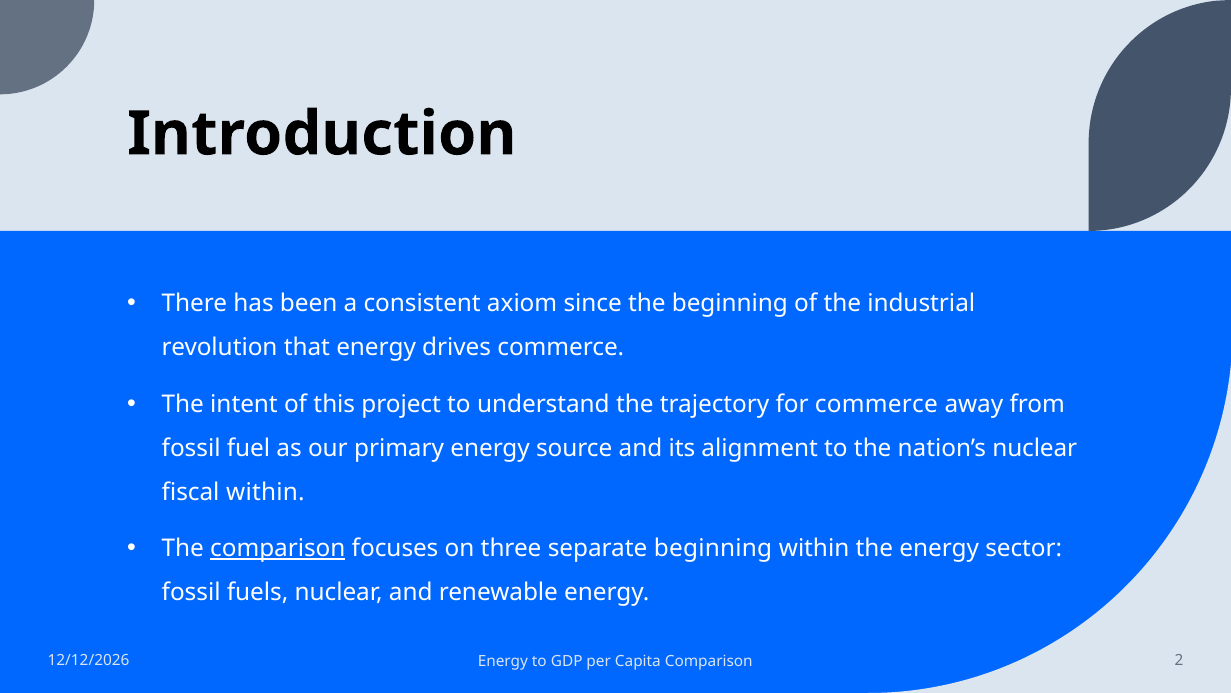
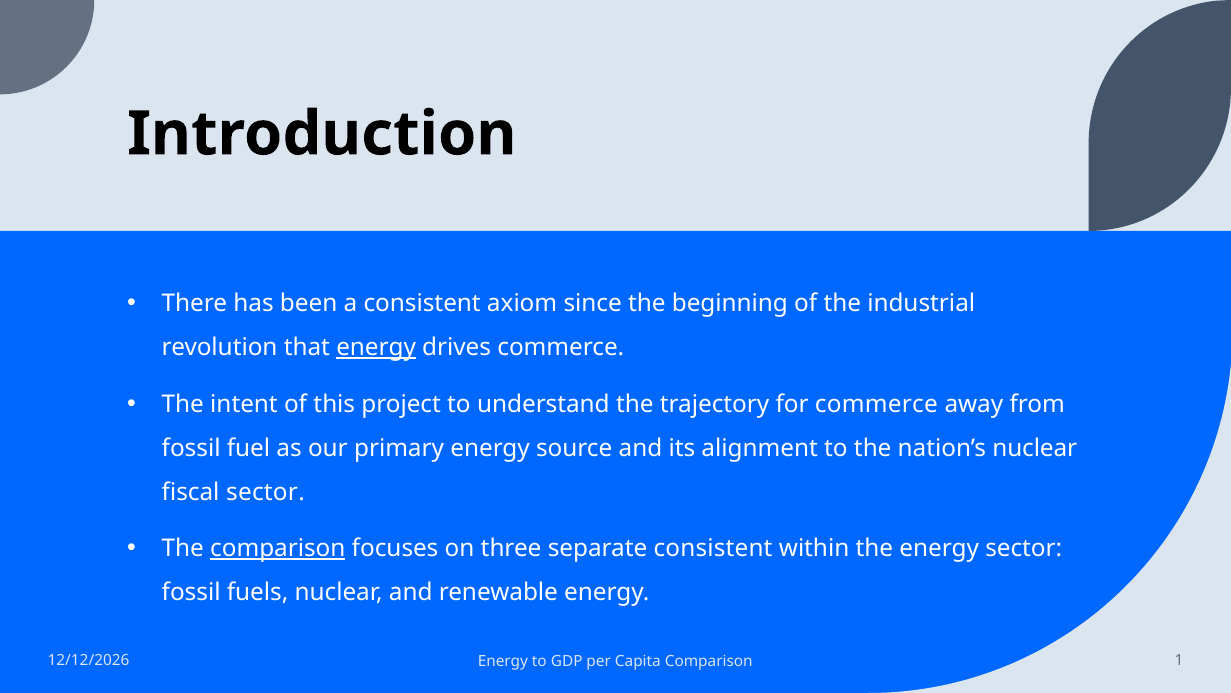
energy underline: none -> present (376, 347)
fiscal within: within -> sector (265, 492)
separate beginning: beginning -> consistent (713, 548)
2: 2 -> 1 (1179, 660)
